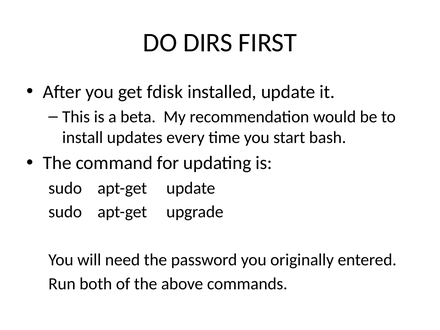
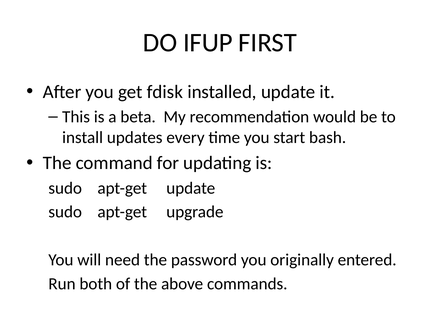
DIRS: DIRS -> IFUP (208, 43)
